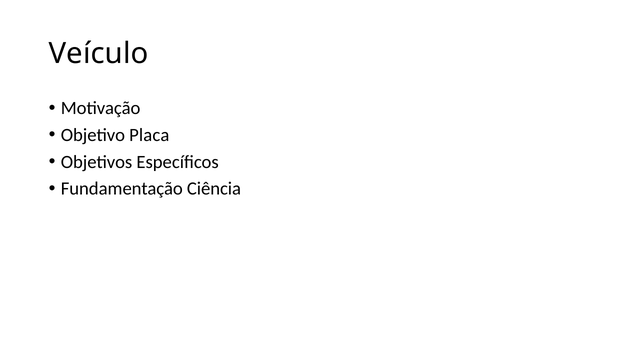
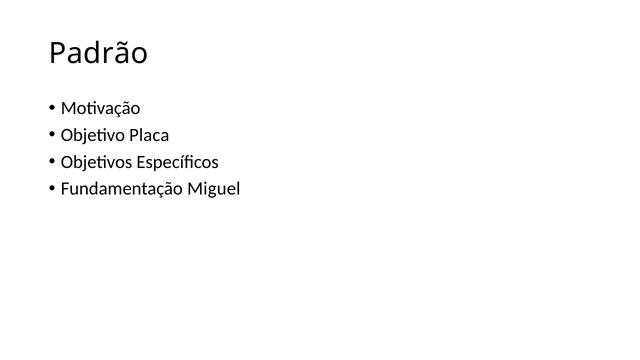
Veículo: Veículo -> Padrão (99, 54)
Ciência: Ciência -> Miguel (214, 189)
